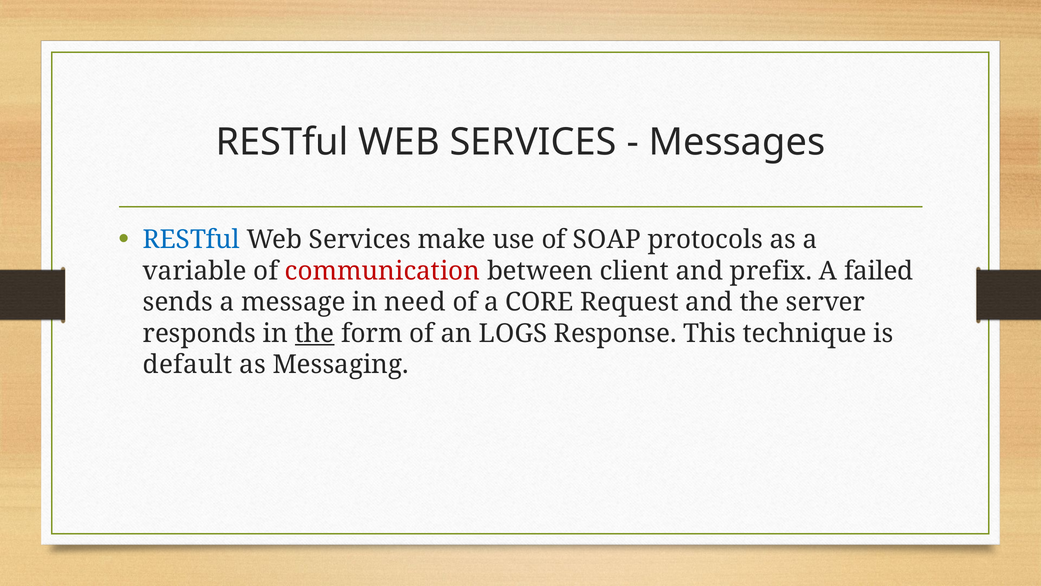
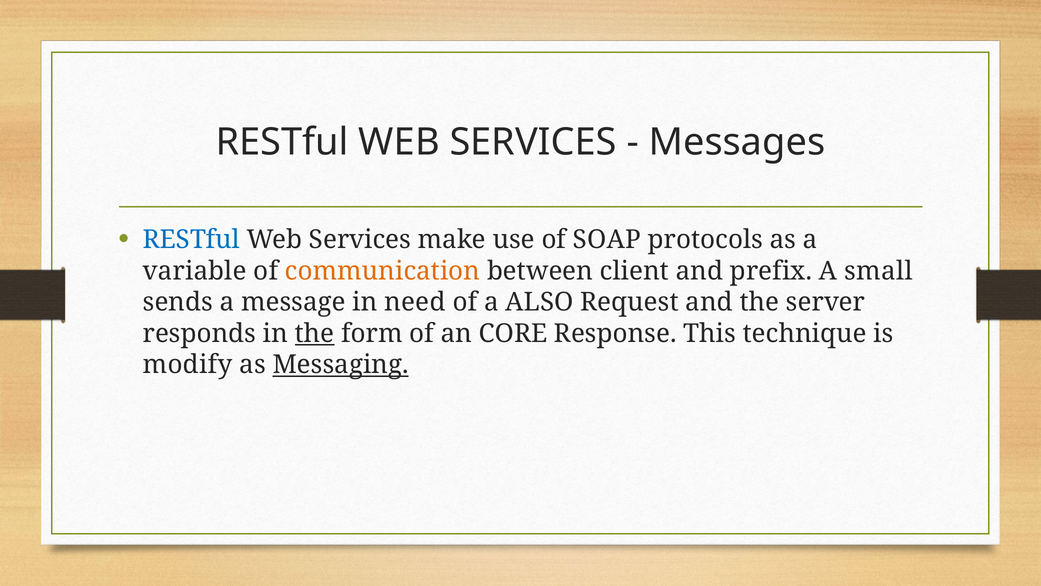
communication colour: red -> orange (383, 271)
failed: failed -> small (878, 271)
CORE: CORE -> ALSO (539, 302)
LOGS: LOGS -> CORE (513, 333)
default: default -> modify (188, 365)
Messaging underline: none -> present (341, 365)
